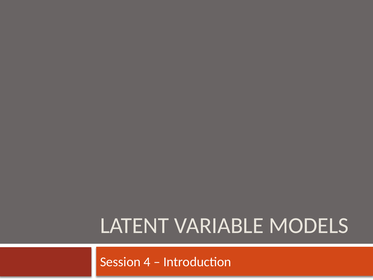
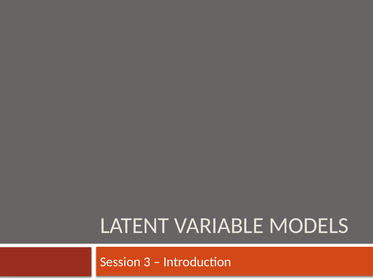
4: 4 -> 3 (147, 262)
